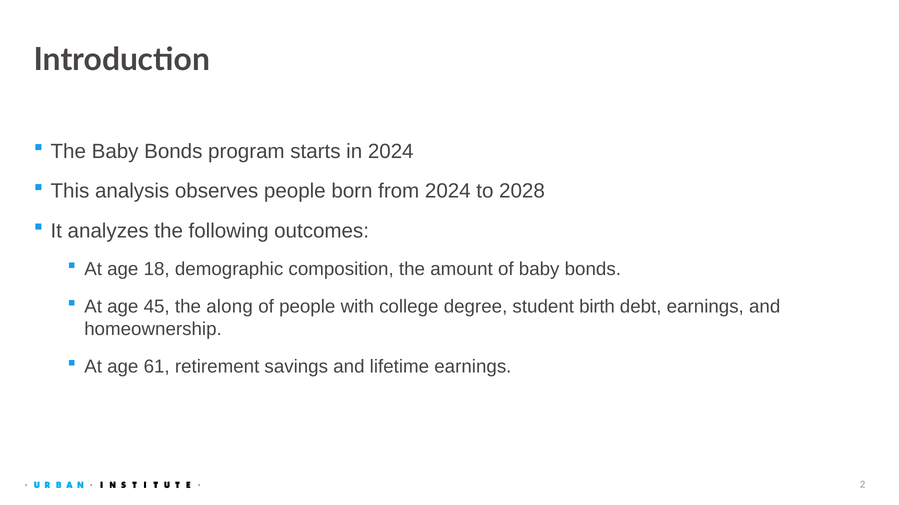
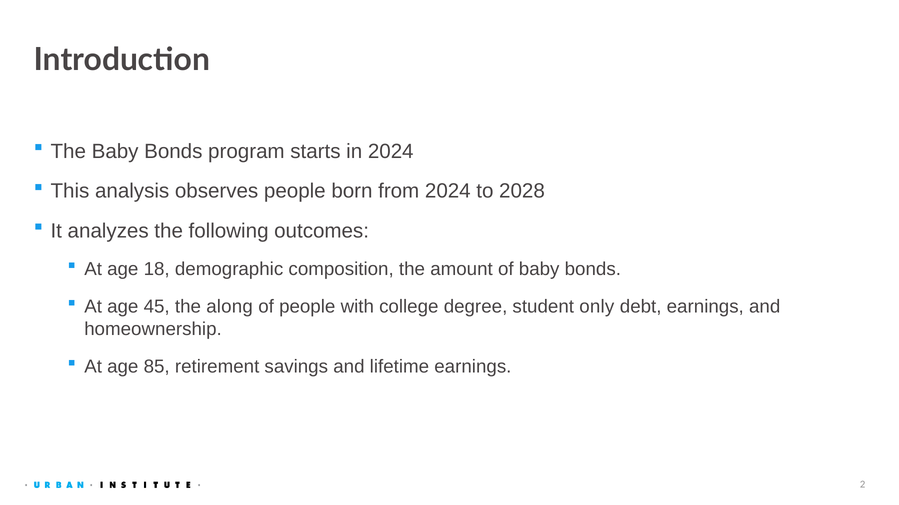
birth: birth -> only (597, 307)
61: 61 -> 85 (157, 367)
